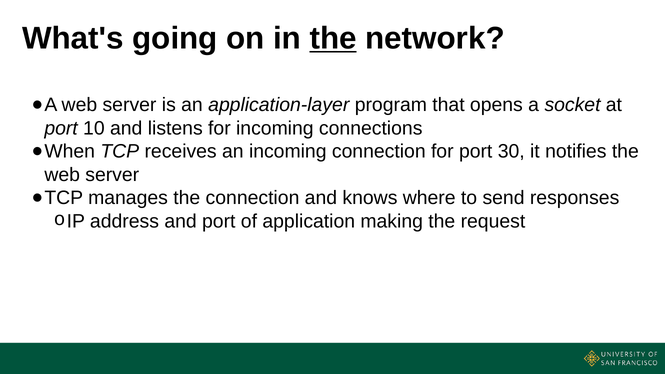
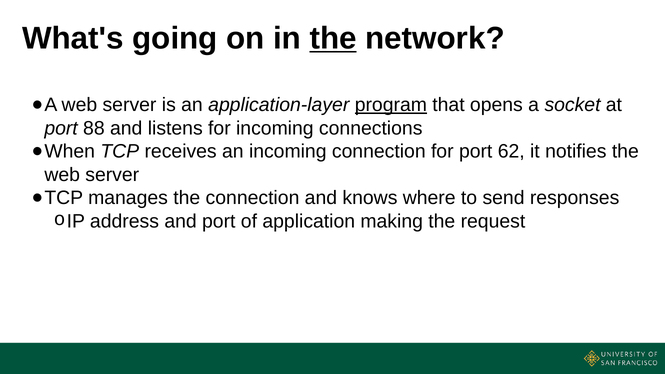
program underline: none -> present (391, 105)
10: 10 -> 88 (94, 128)
30: 30 -> 62 (511, 152)
